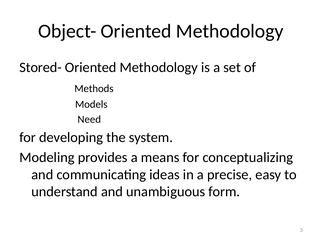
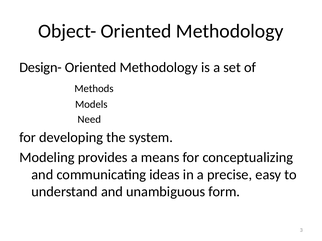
Stored-: Stored- -> Design- (41, 68)
